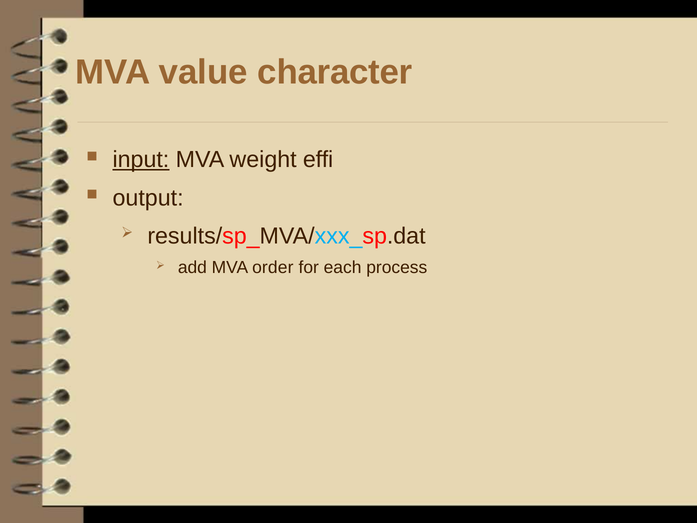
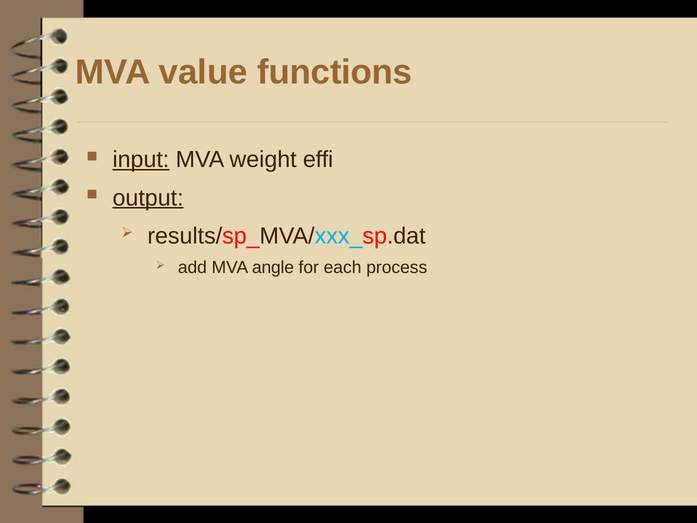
character: character -> functions (335, 72)
output underline: none -> present (148, 198)
order: order -> angle (273, 268)
